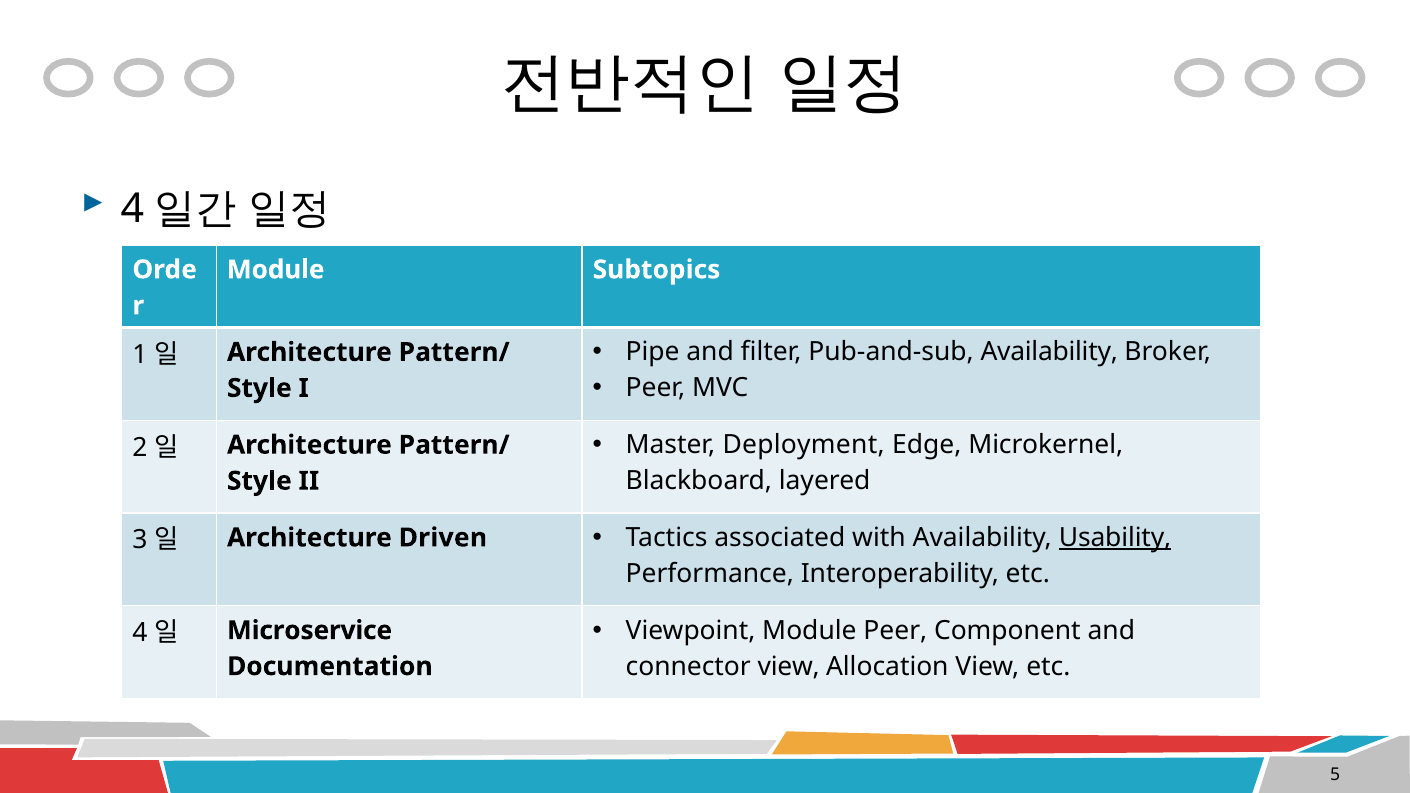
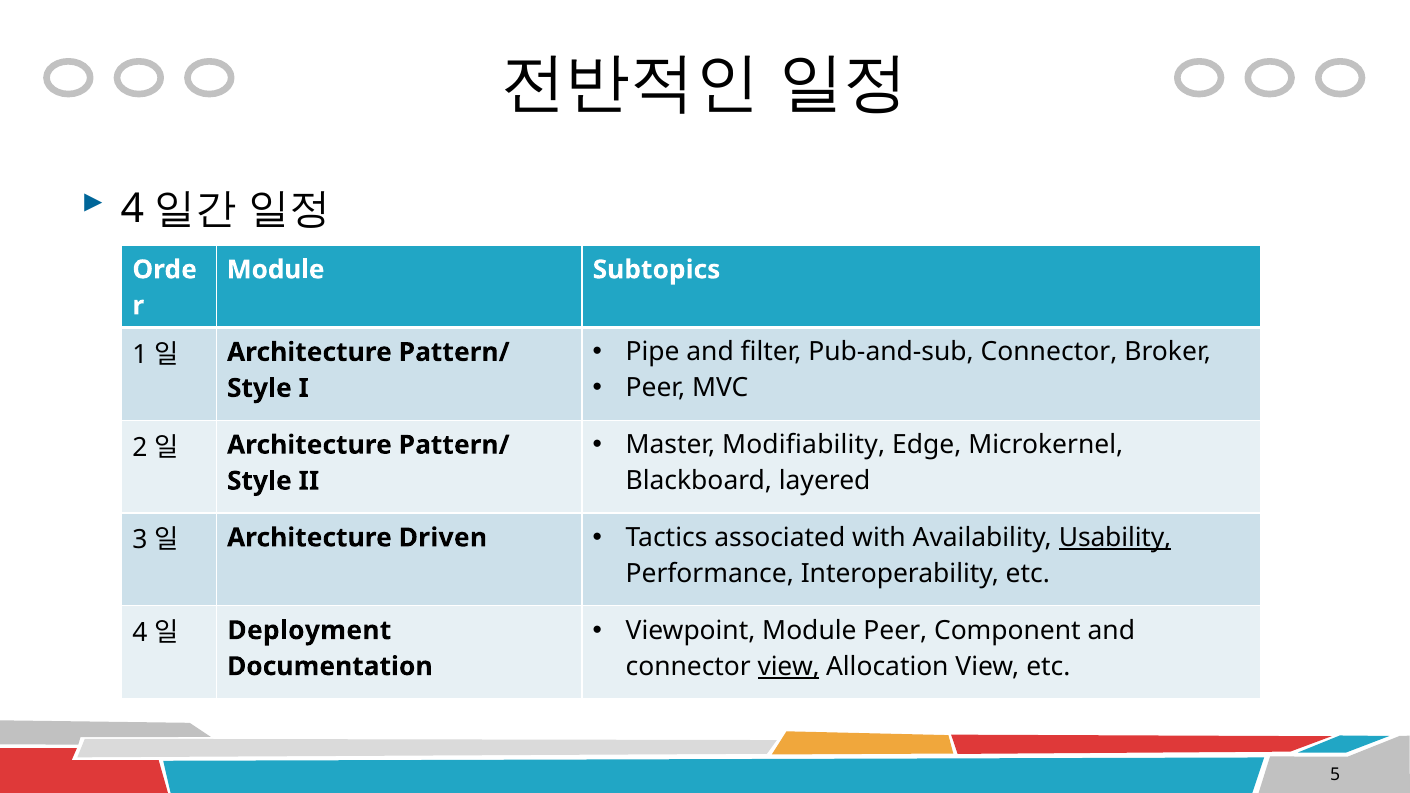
Pub-and-sub Availability: Availability -> Connector (1049, 352)
Deployment: Deployment -> Modifiability (804, 445)
Microservice: Microservice -> Deployment (309, 631)
view underline: none -> present (789, 667)
